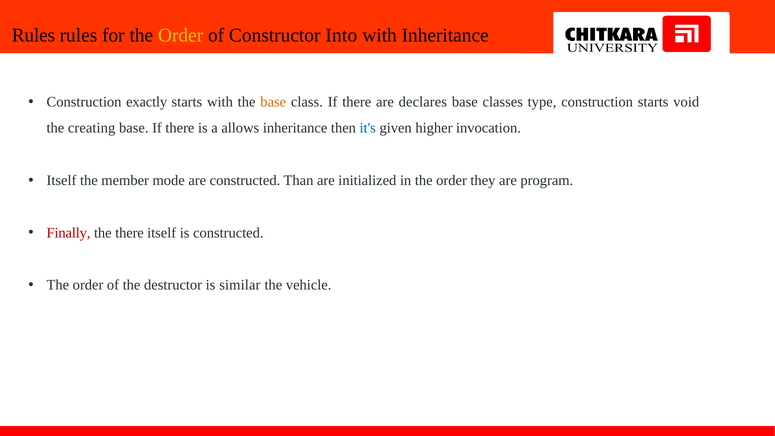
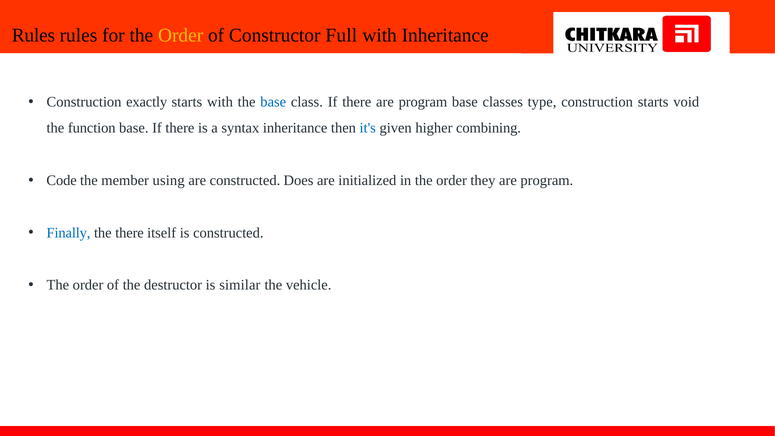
Into: Into -> Full (341, 35)
base colour: orange -> blue (273, 102)
there are declares: declares -> program (423, 102)
creating: creating -> function (92, 128)
allows: allows -> syntax (240, 128)
invocation: invocation -> combining (489, 128)
Itself: Itself -> Code (62, 180)
mode: mode -> using (169, 180)
Than: Than -> Does (299, 180)
Finally colour: red -> blue (69, 233)
